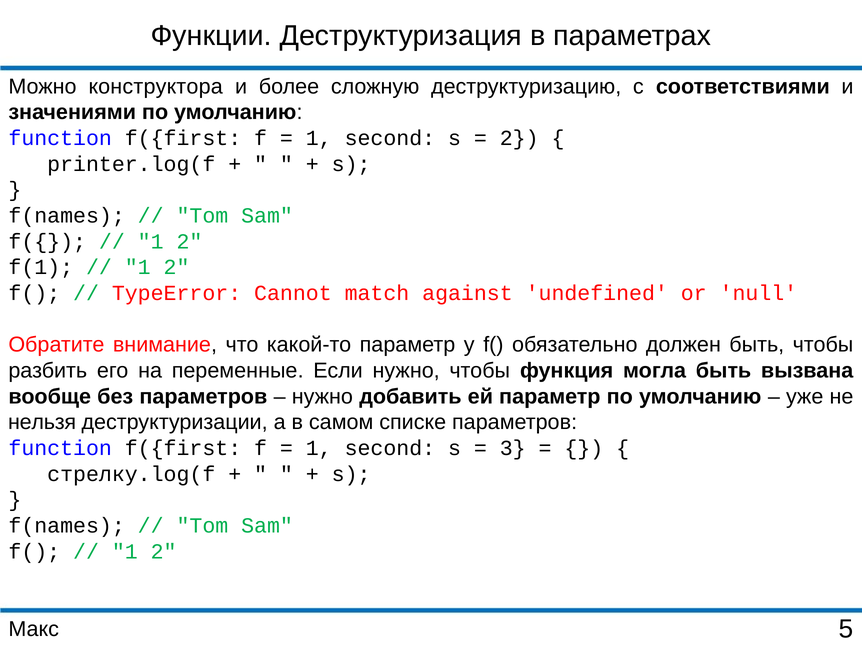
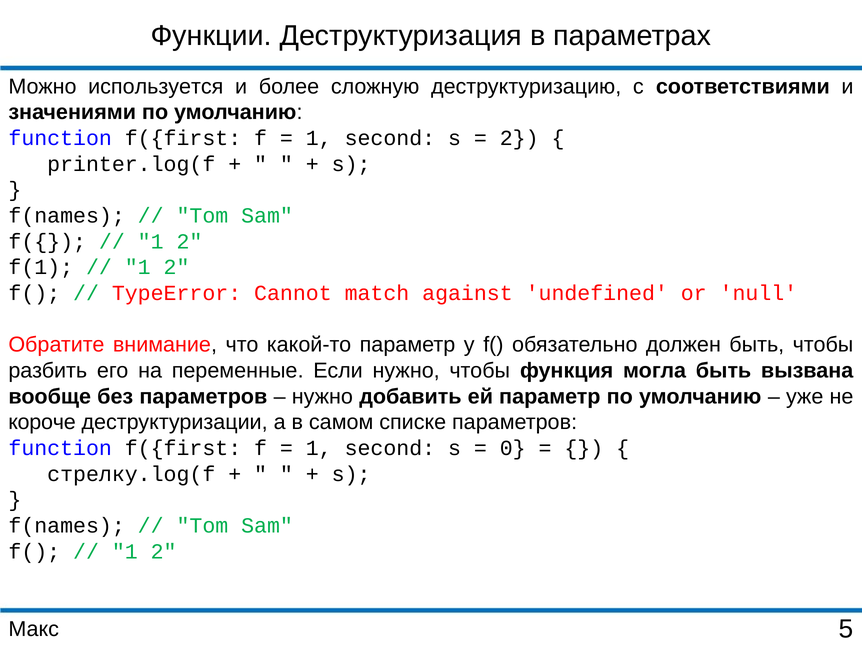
конструктора: конструктора -> используется (156, 87)
нельзя: нельзя -> короче (42, 423)
3: 3 -> 0 (513, 449)
